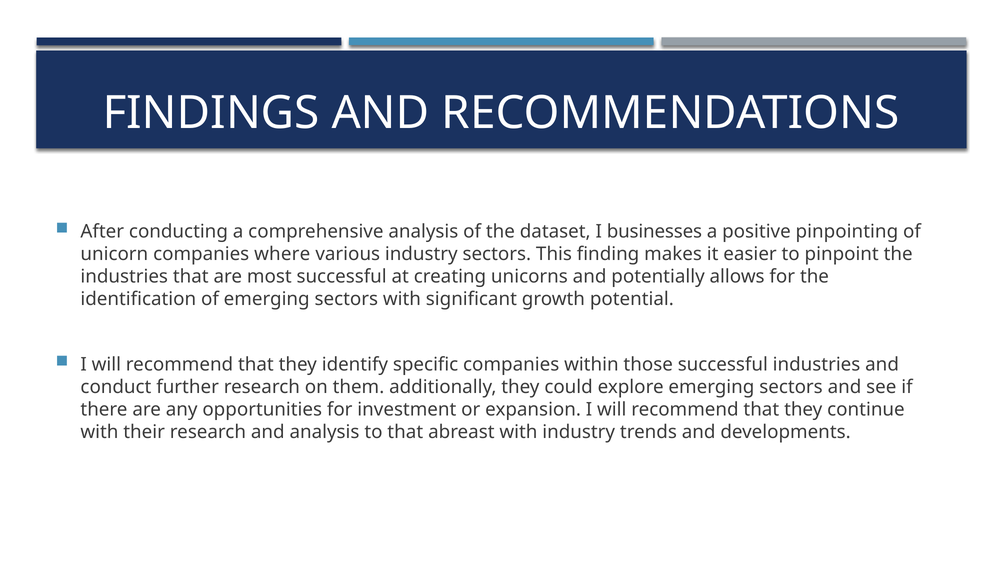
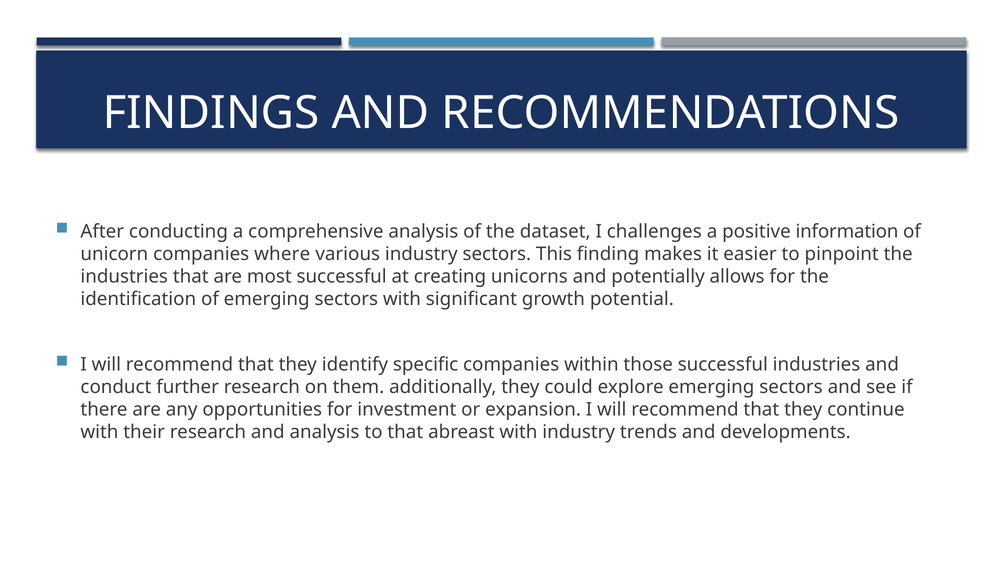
businesses: businesses -> challenges (654, 232)
pinpointing: pinpointing -> information (847, 232)
